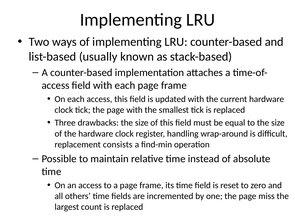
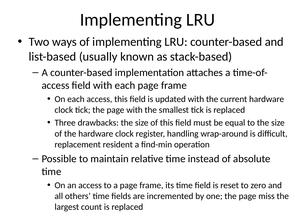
consists: consists -> resident (118, 144)
